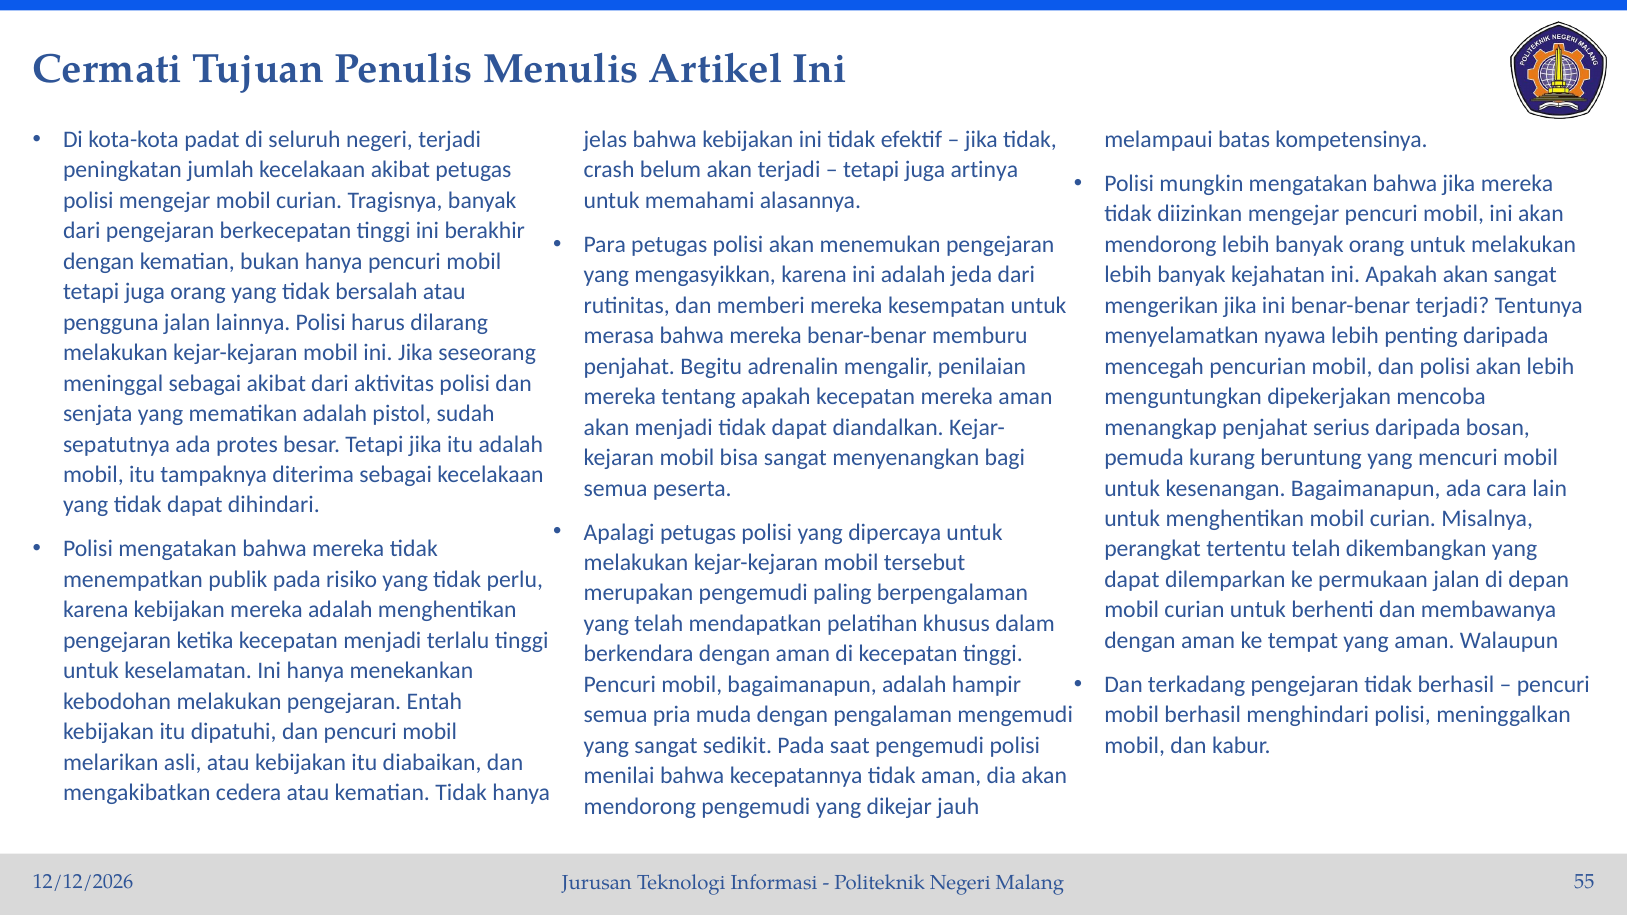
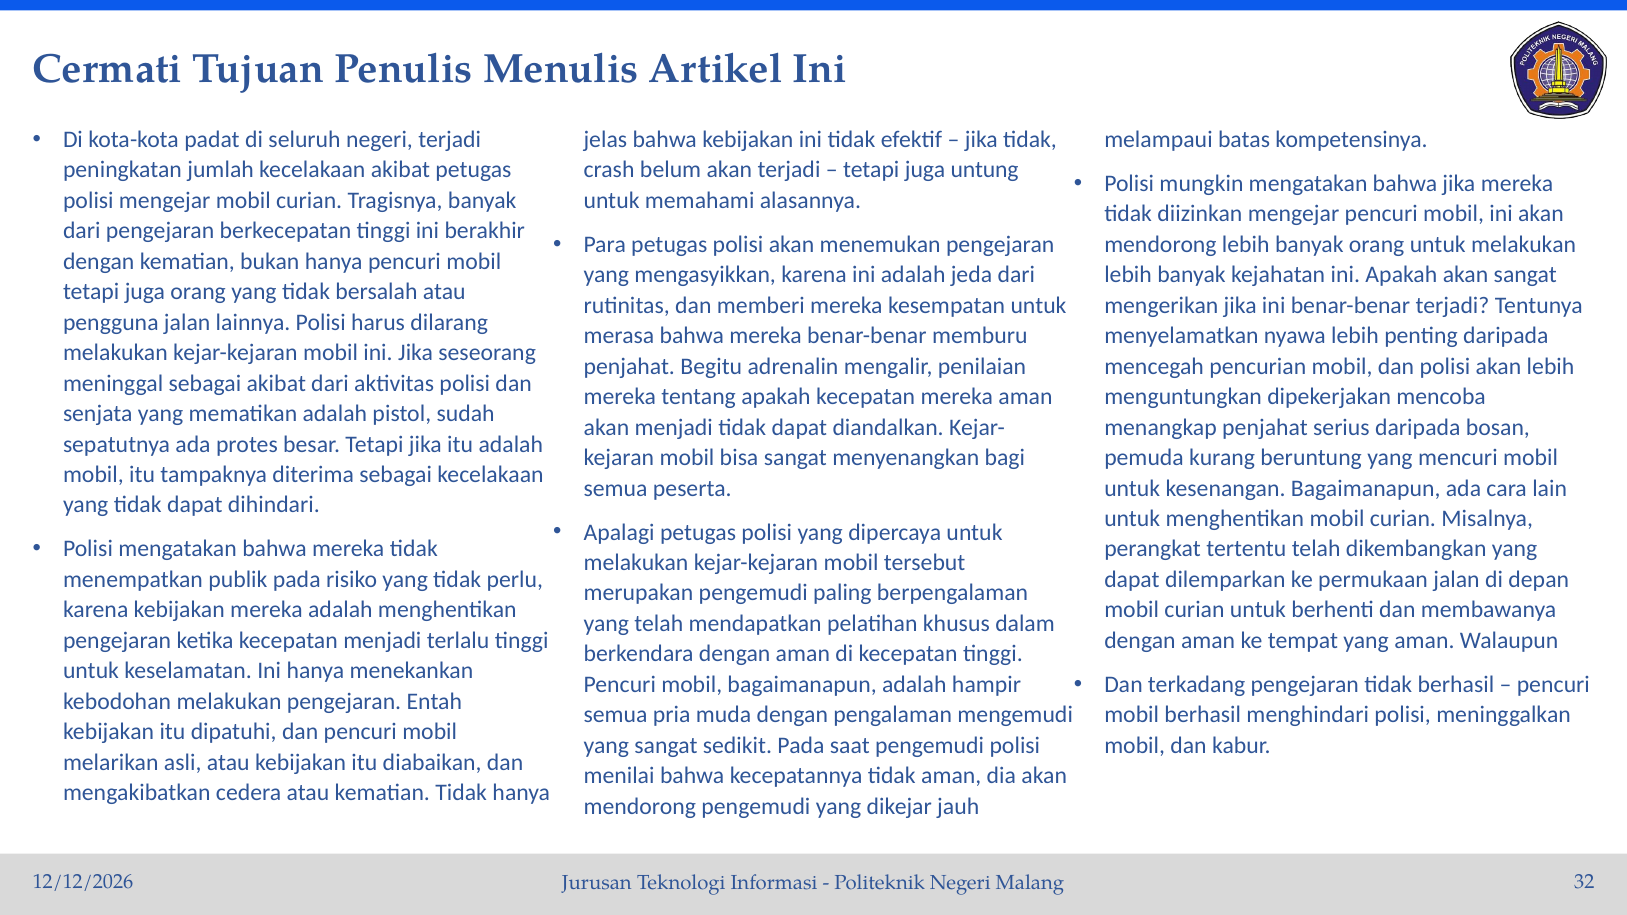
artinya: artinya -> untung (985, 170)
55: 55 -> 32 (1584, 882)
